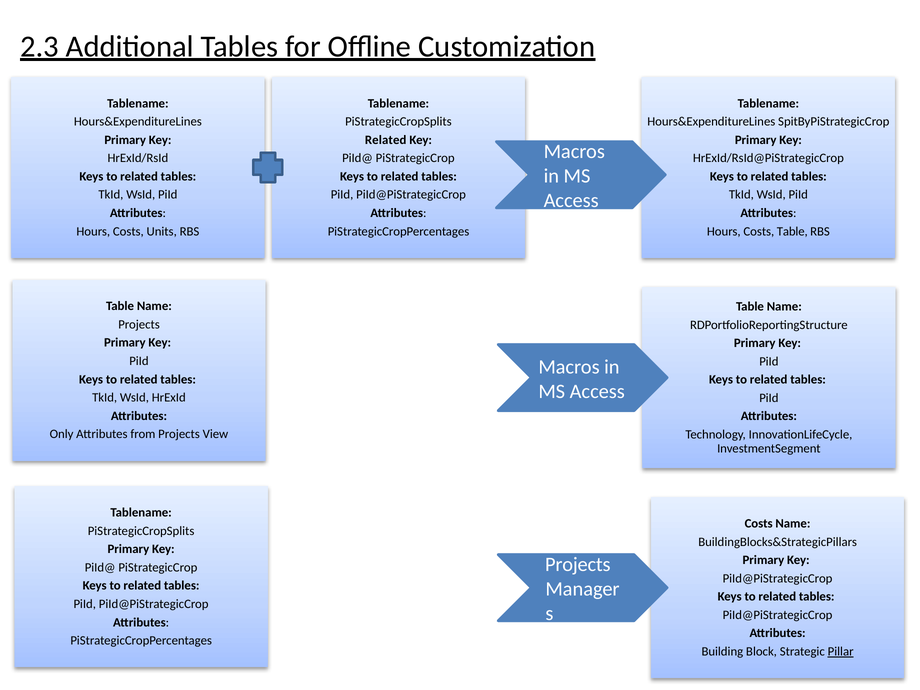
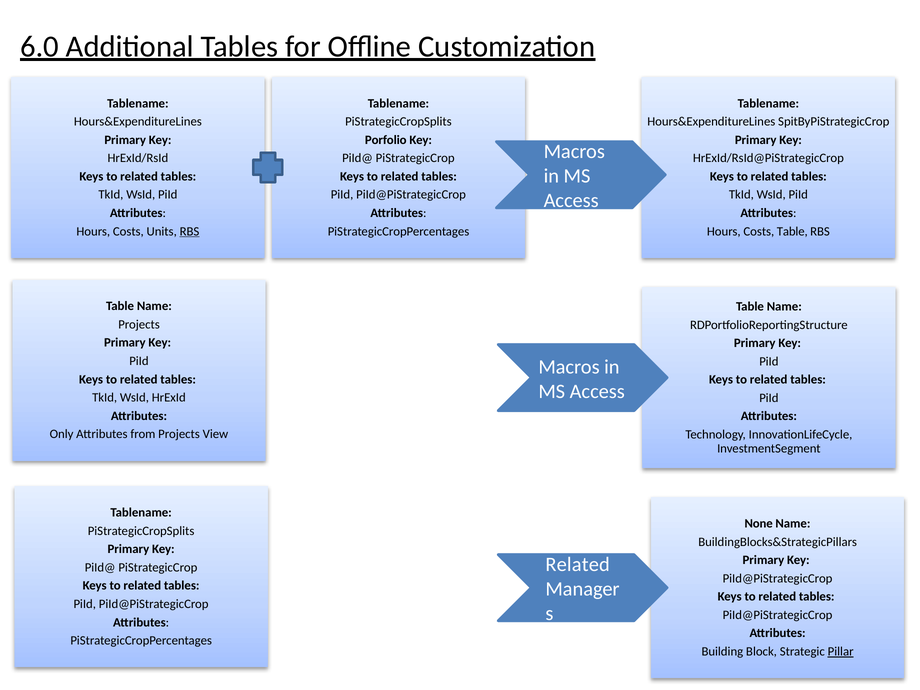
2.3: 2.3 -> 6.0 (39, 46)
Related: Related -> Porfolio (386, 140)
RBS underline: none -> present (189, 231)
Costs: Costs -> None (759, 524)
Projects: Projects -> Related (578, 565)
